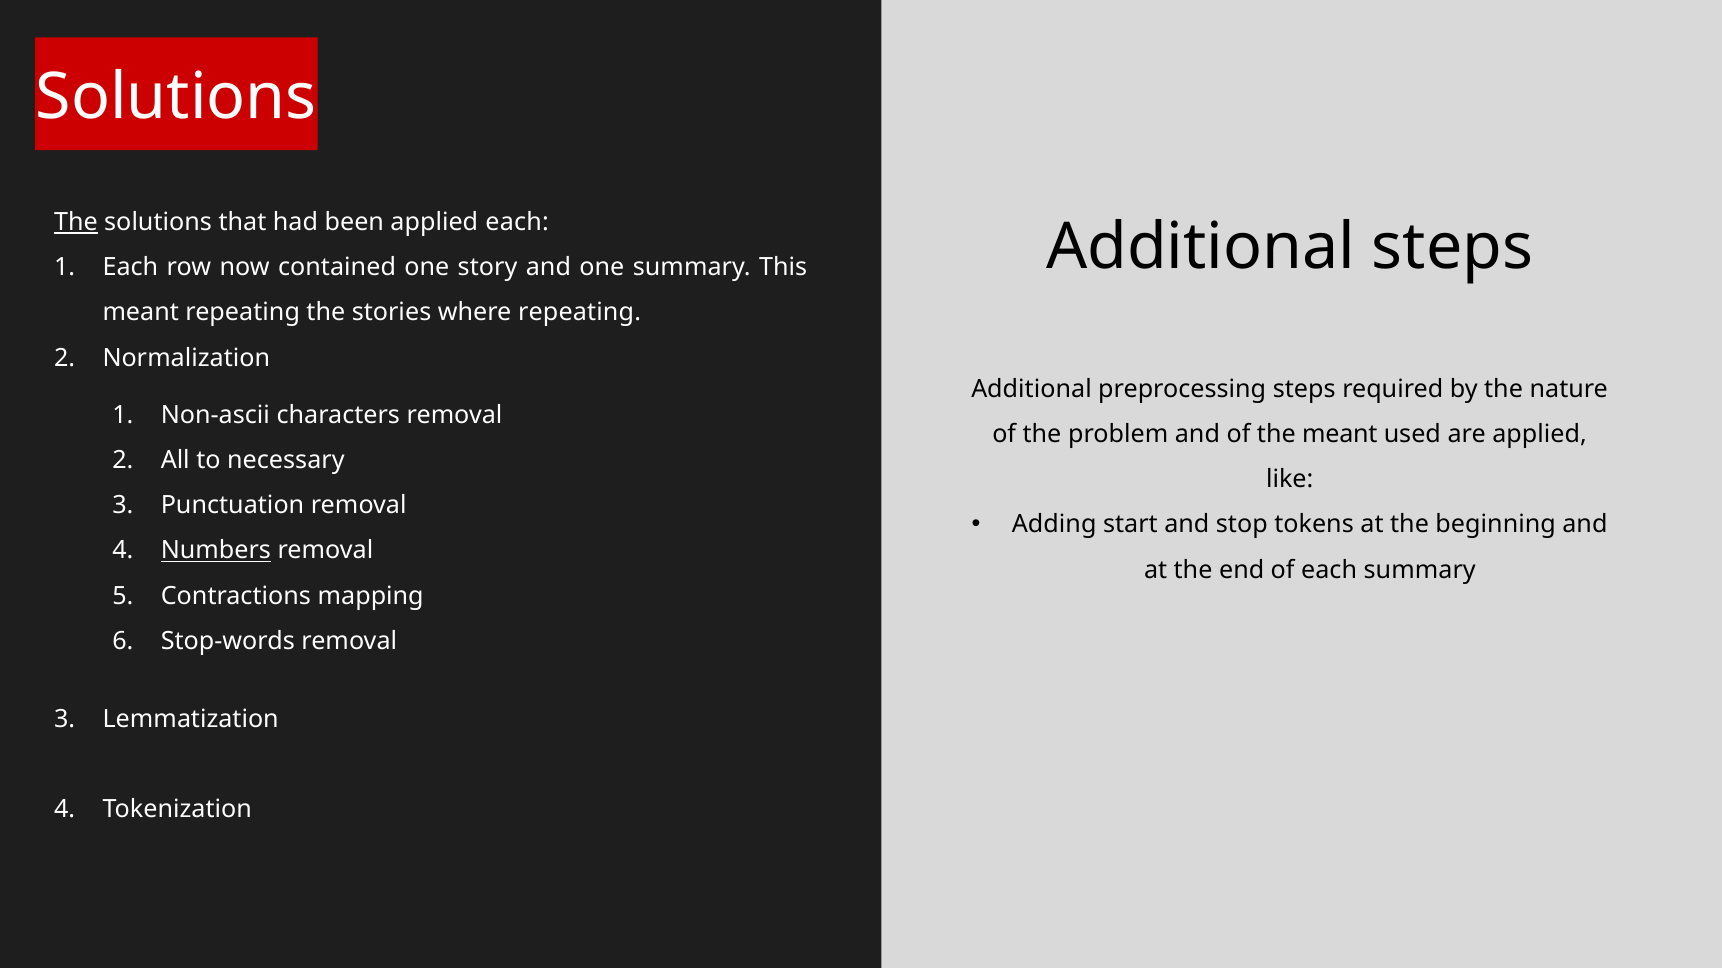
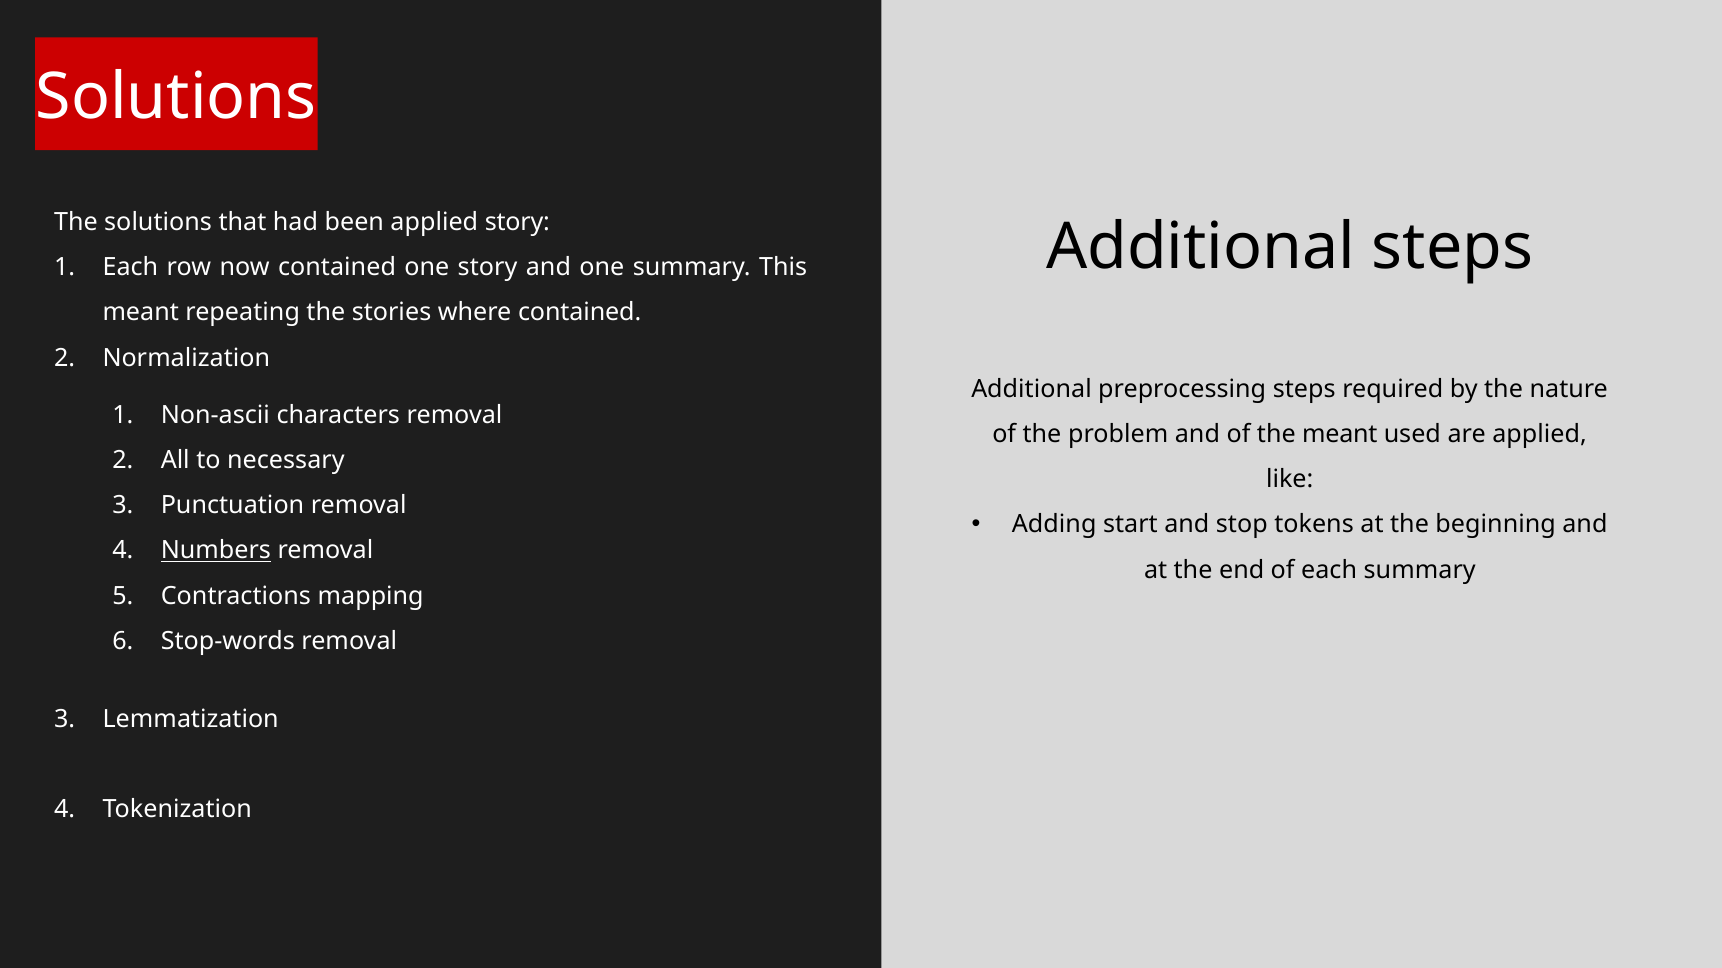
The underline: present -> none (76, 223)
applied each: each -> story (517, 223)
where repeating: repeating -> contained (580, 313)
